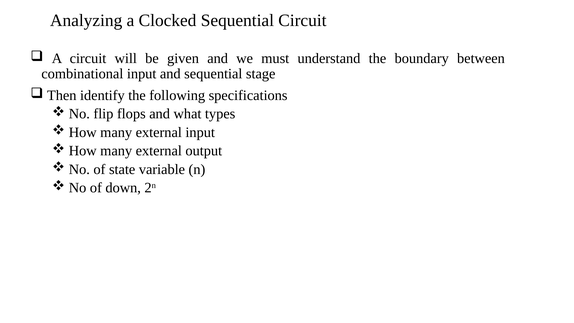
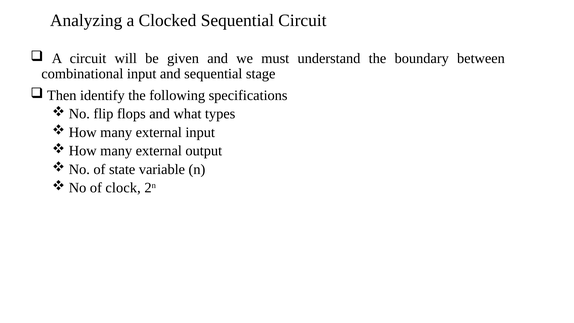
down: down -> clock (123, 188)
